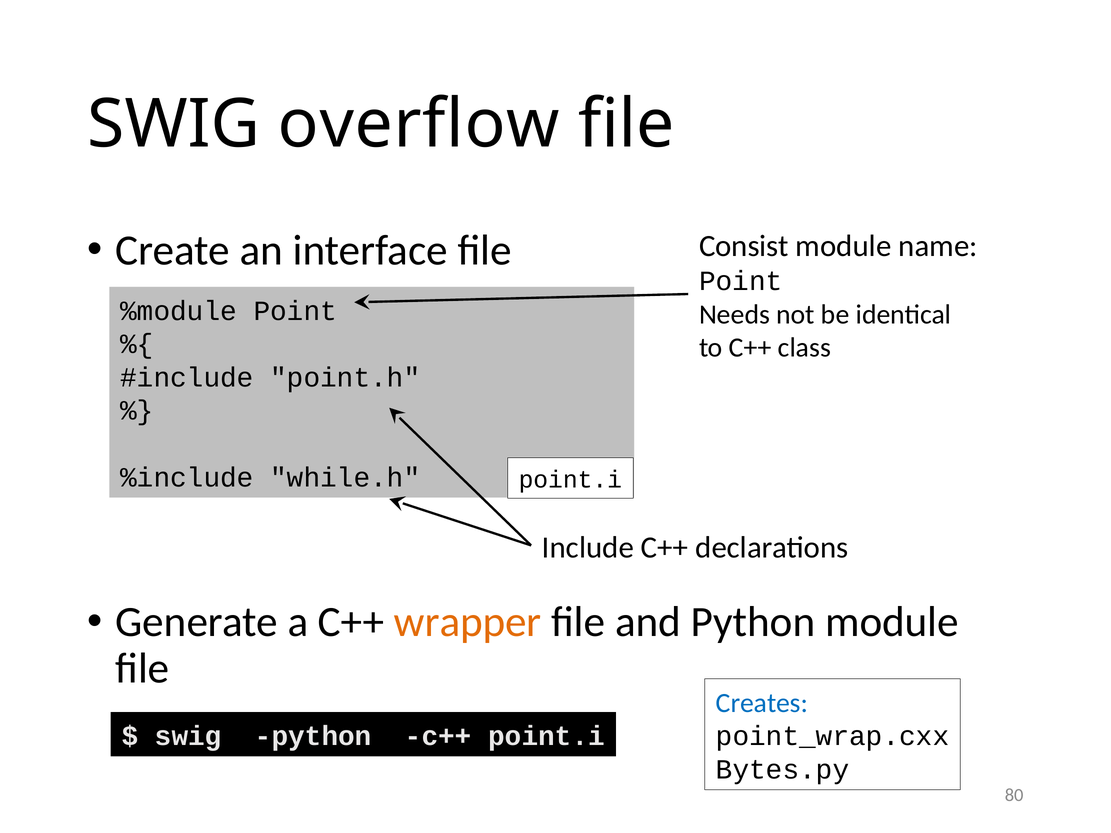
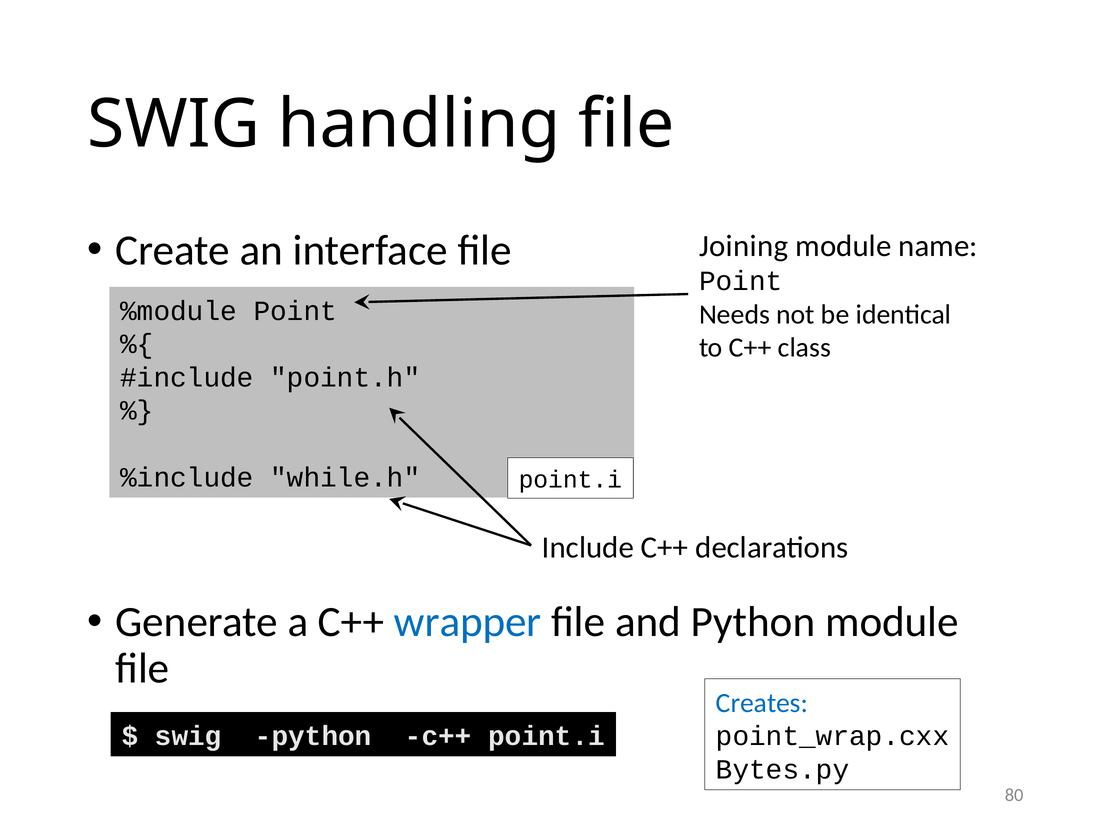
overflow: overflow -> handling (419, 124)
Consist: Consist -> Joining (744, 246)
wrapper colour: orange -> blue (468, 622)
